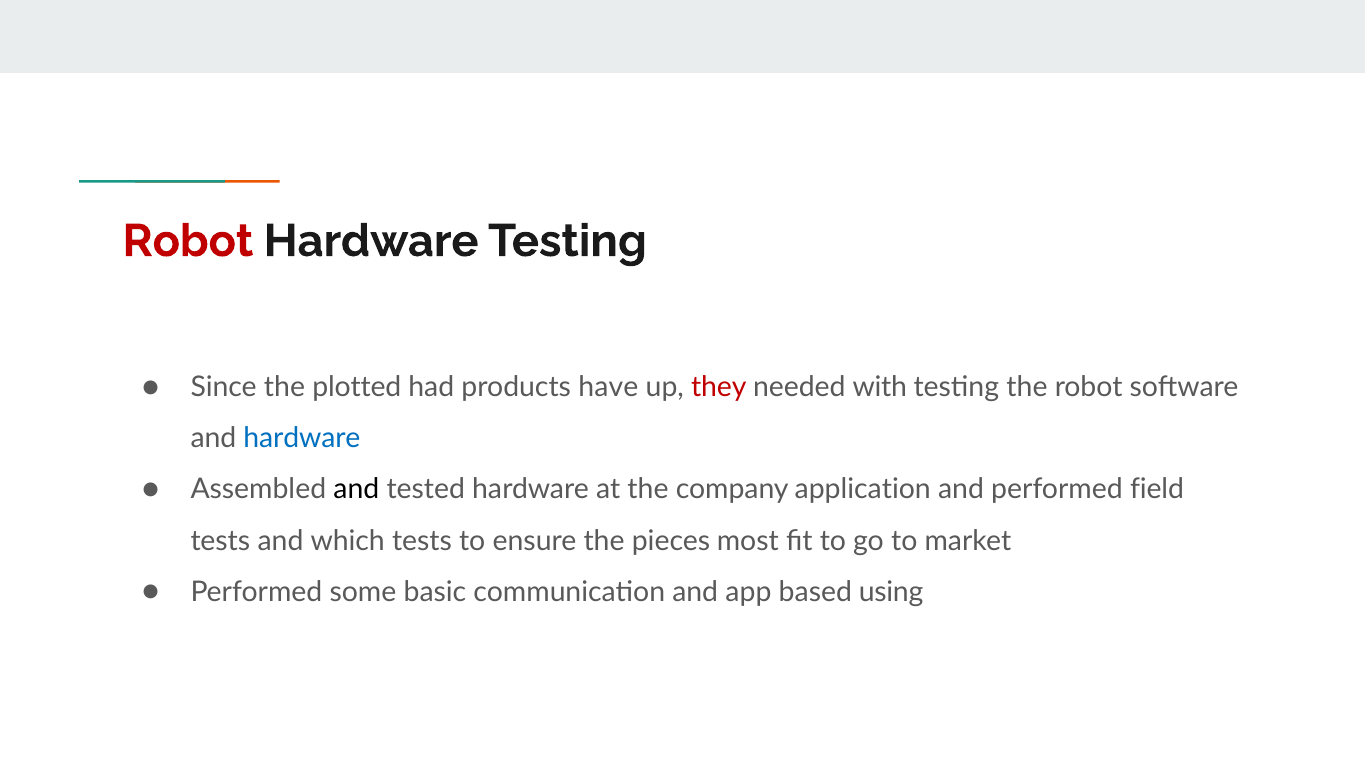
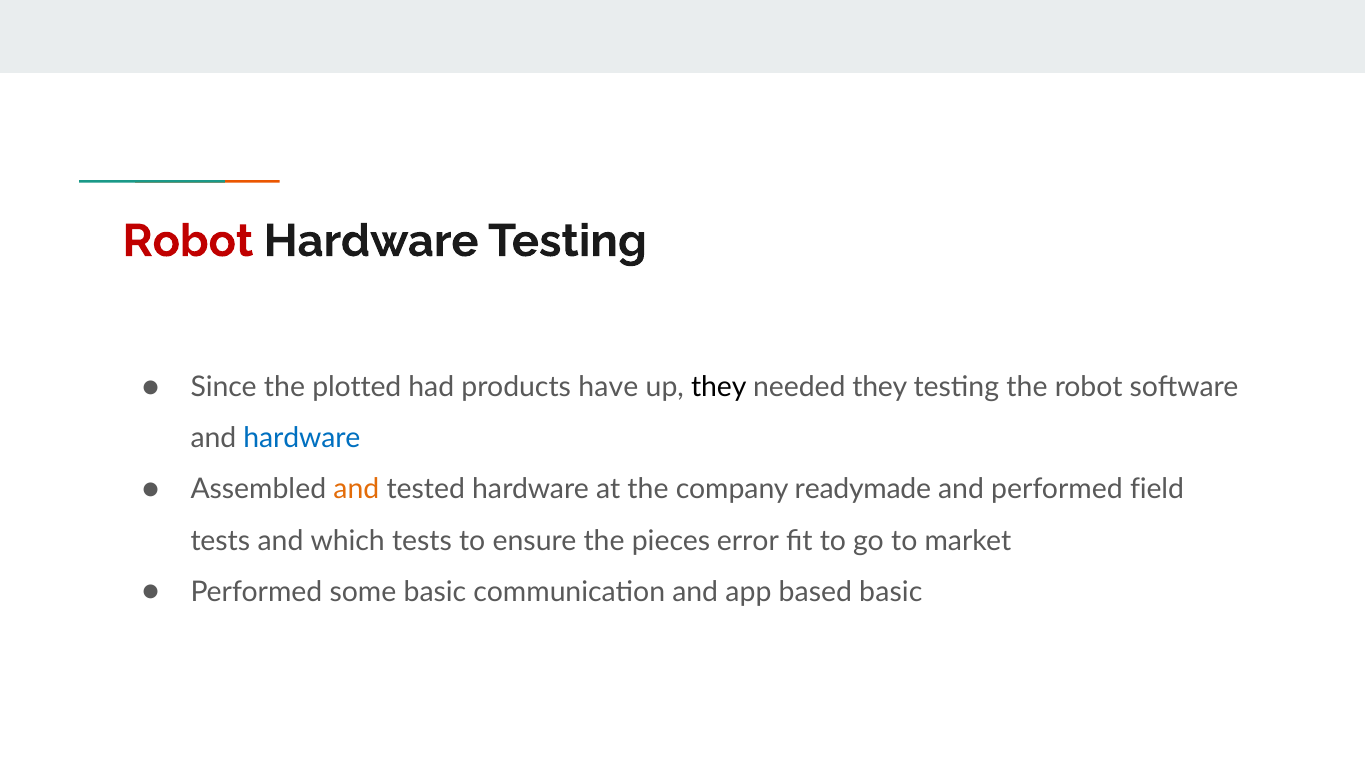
they colour: red -> black (719, 387)
needed with: with -> they (880, 387)
and colour: black -> orange (356, 489)
application: application -> readymade (863, 489)
most: most -> error (748, 541)
based using: using -> basic (891, 592)
